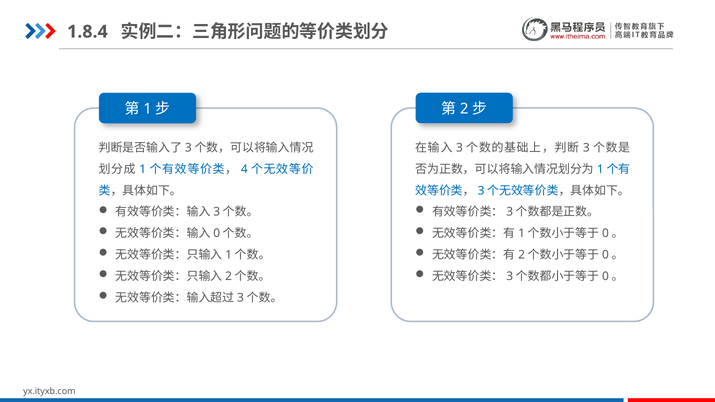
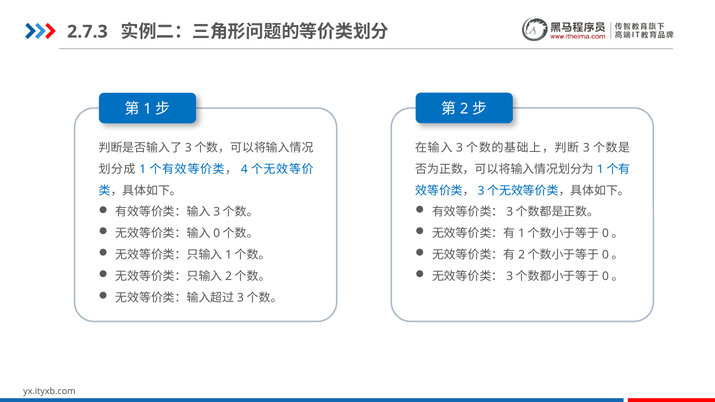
1.8.4: 1.8.4 -> 2.7.3 (87, 32)
